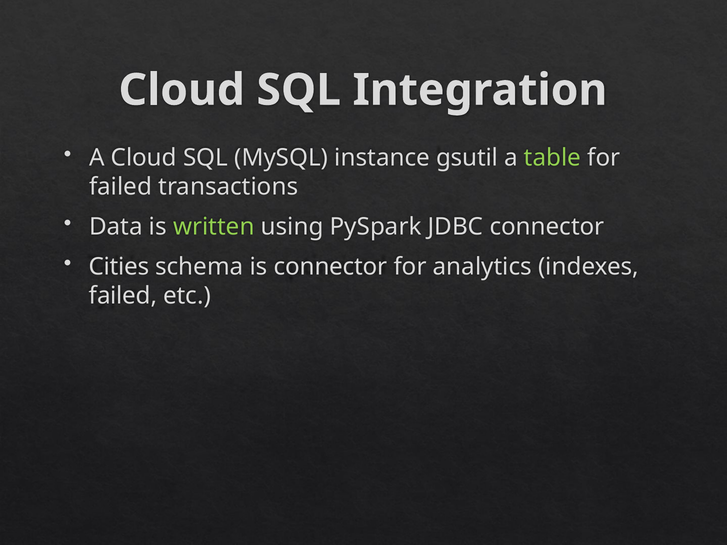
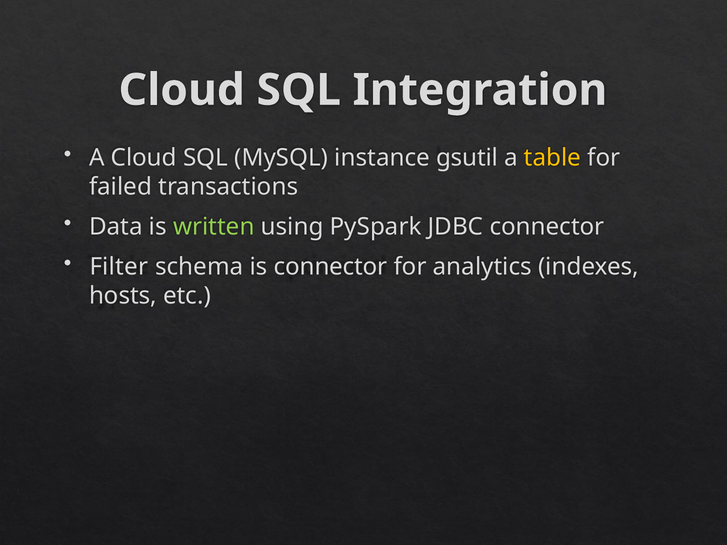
table colour: light green -> yellow (553, 158)
Cities: Cities -> Filter (119, 267)
failed: failed -> hosts (123, 296)
